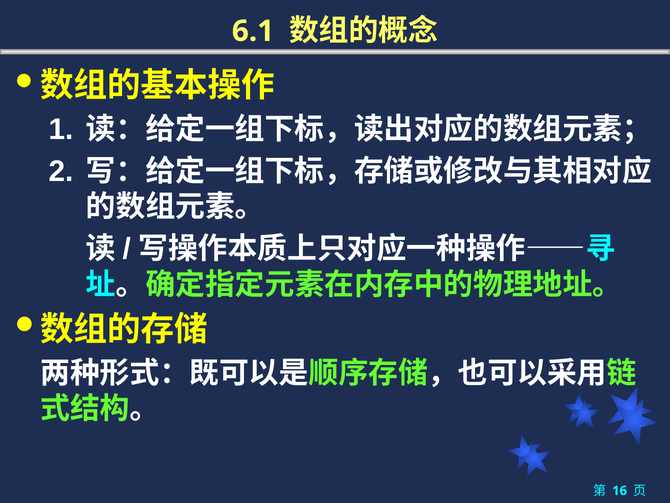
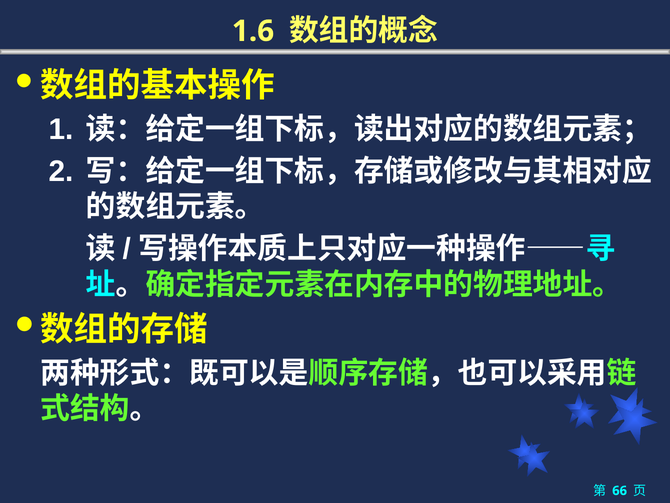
6.1: 6.1 -> 1.6 (253, 31)
16: 16 -> 66 (620, 490)
